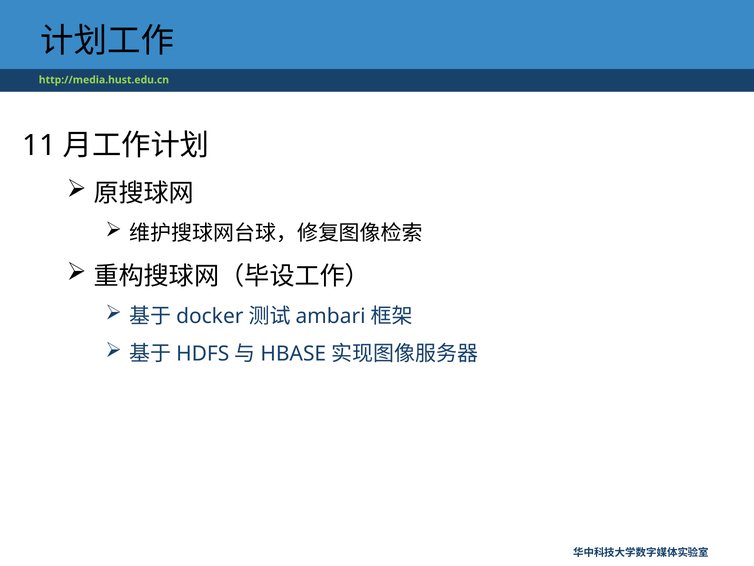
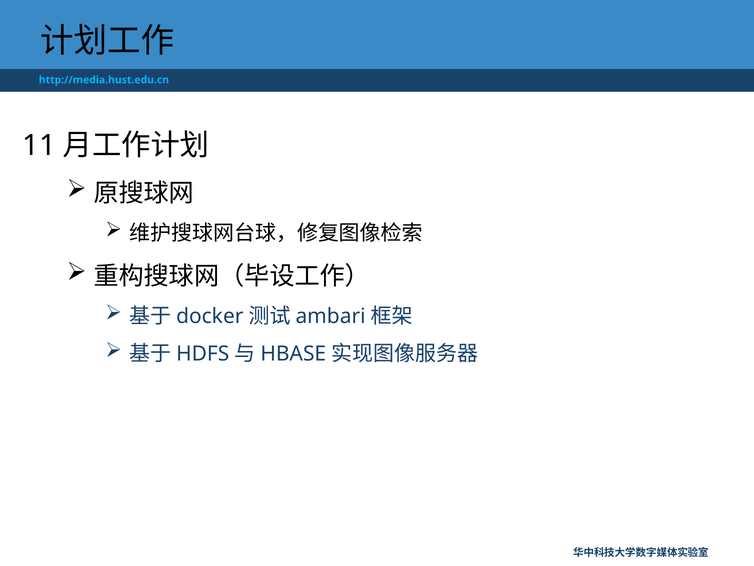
http://media.hust.edu.cn colour: light green -> light blue (104, 80)
